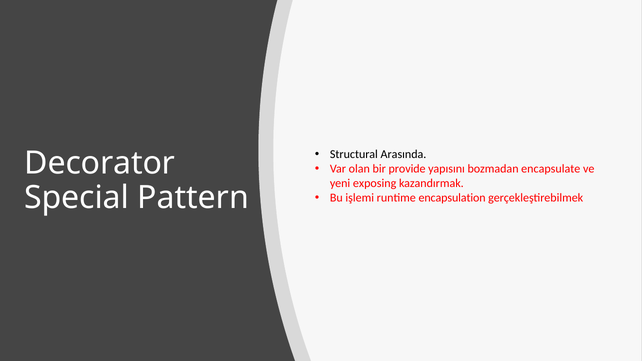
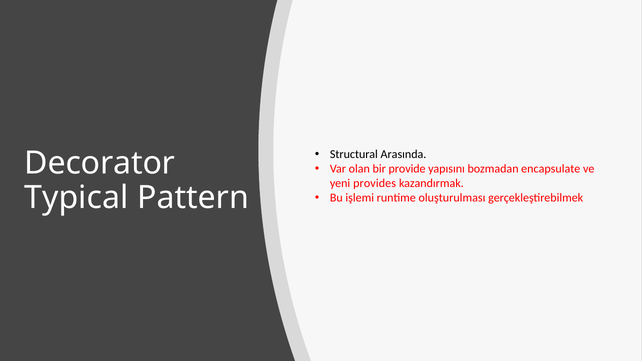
exposing: exposing -> provides (375, 183)
Special: Special -> Typical (76, 198)
encapsulation: encapsulation -> oluşturulması (452, 198)
